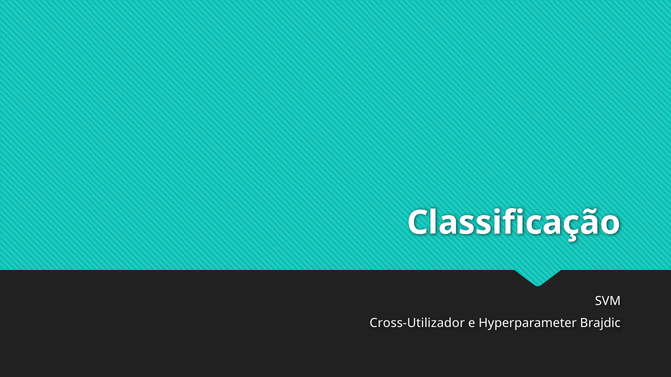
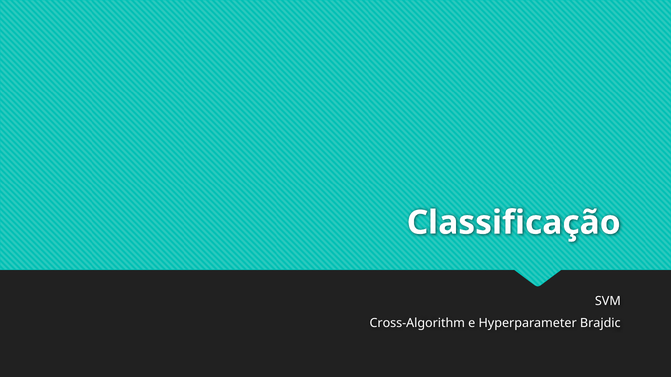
Cross-Utilizador: Cross-Utilizador -> Cross-Algorithm (417, 323)
